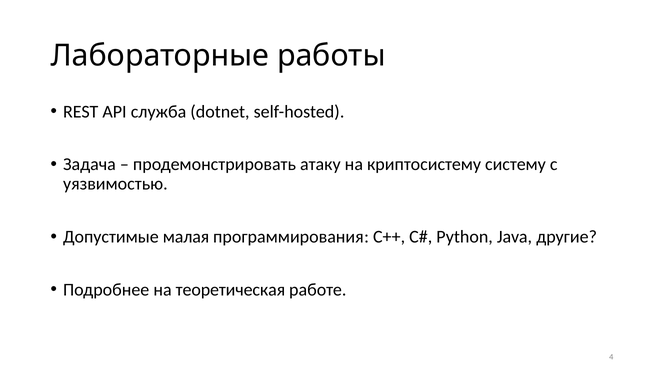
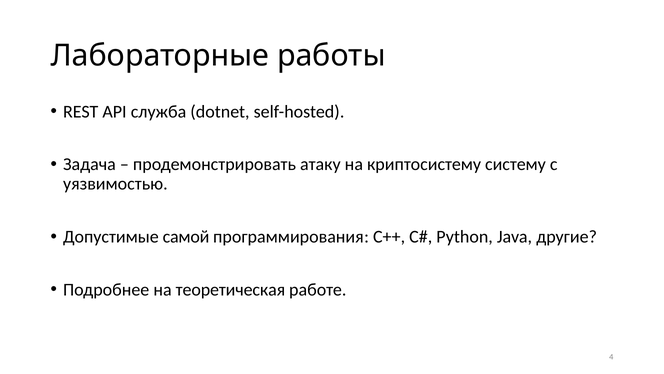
малая: малая -> самой (186, 237)
